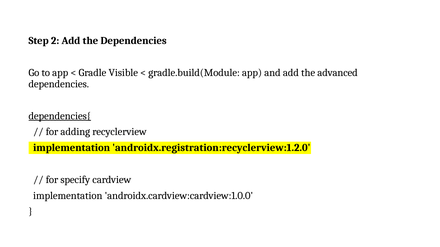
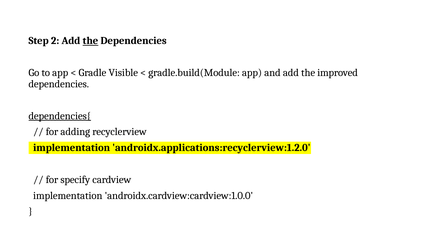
the underline: none -> present (90, 41)
advanced: advanced -> improved (338, 73)
androidx.registration:recyclerview:1.2.0: androidx.registration:recyclerview:1.2.0 -> androidx.applications:recyclerview:1.2.0 (211, 148)
